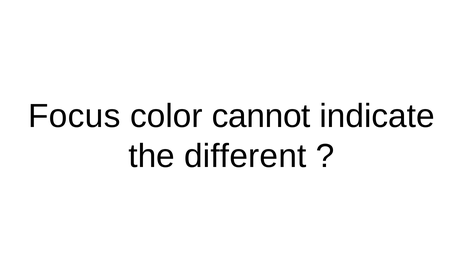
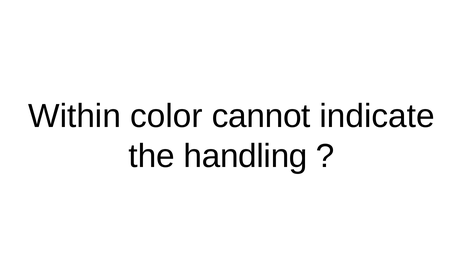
Focus: Focus -> Within (75, 116)
different: different -> handling (246, 156)
